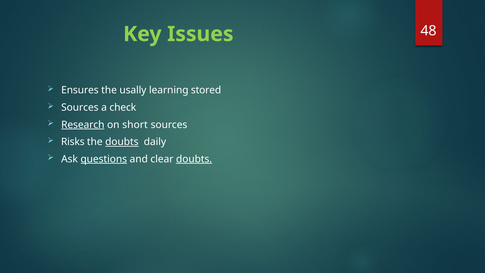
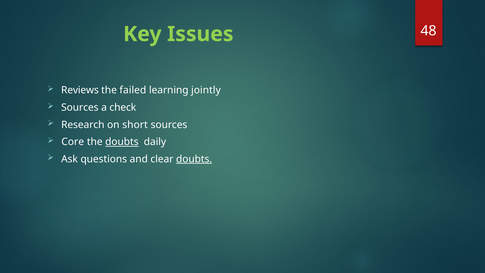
Ensures: Ensures -> Reviews (80, 90)
usally: usally -> failed (133, 90)
stored: stored -> jointly (206, 90)
Research underline: present -> none (83, 125)
Risks: Risks -> Core (73, 142)
questions underline: present -> none (104, 159)
